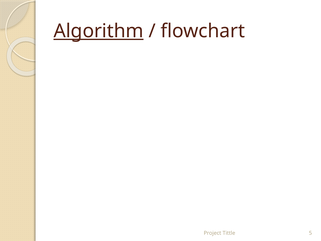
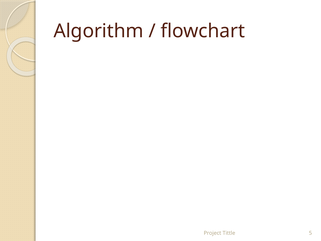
Algorithm underline: present -> none (99, 31)
